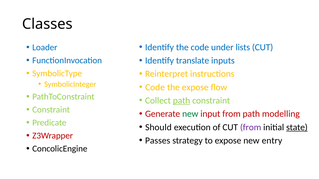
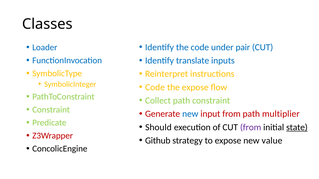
lists: lists -> pair (243, 47)
path underline: present -> none (182, 101)
new colour: green -> blue (190, 114)
modelling: modelling -> multiplier (281, 114)
Passes: Passes -> Github (158, 141)
entry: entry -> value (272, 141)
